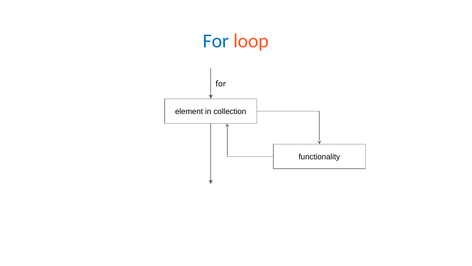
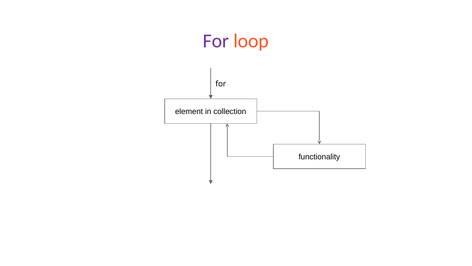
For colour: blue -> purple (216, 41)
